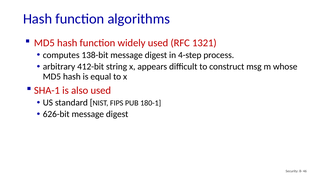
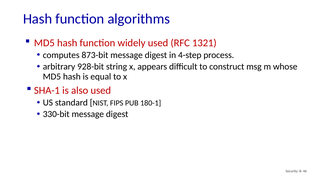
138-bit: 138-bit -> 873-bit (95, 55)
412-bit: 412-bit -> 928-bit (91, 67)
626-bit: 626-bit -> 330-bit (56, 114)
